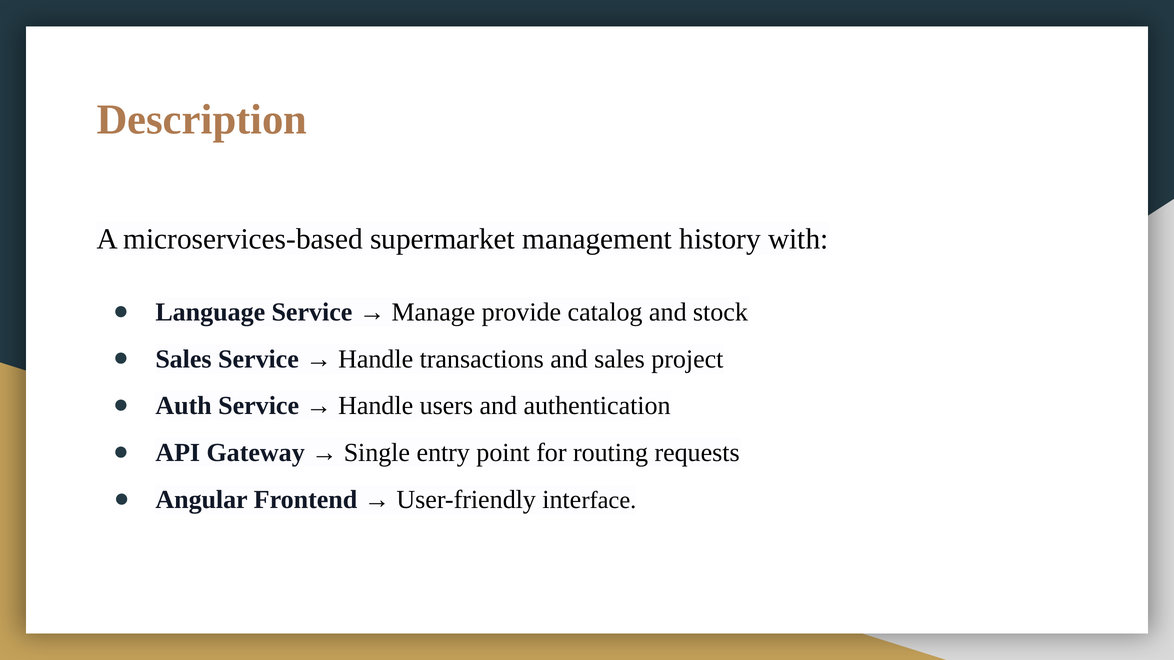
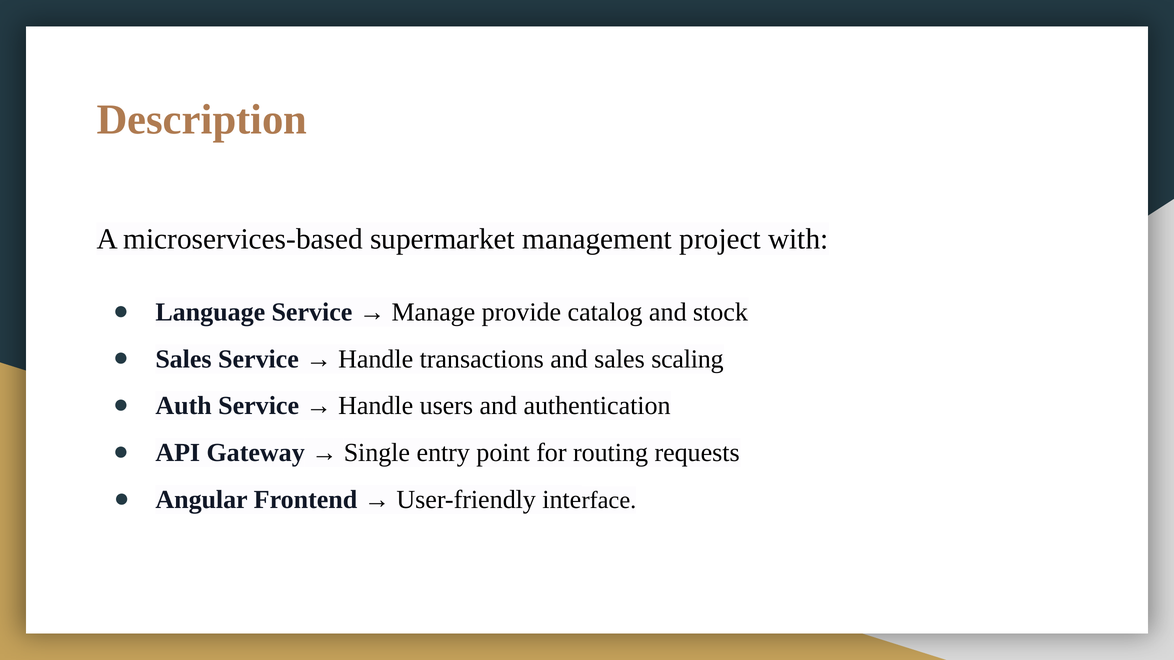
history: history -> project (720, 239)
project: project -> scaling (687, 359)
